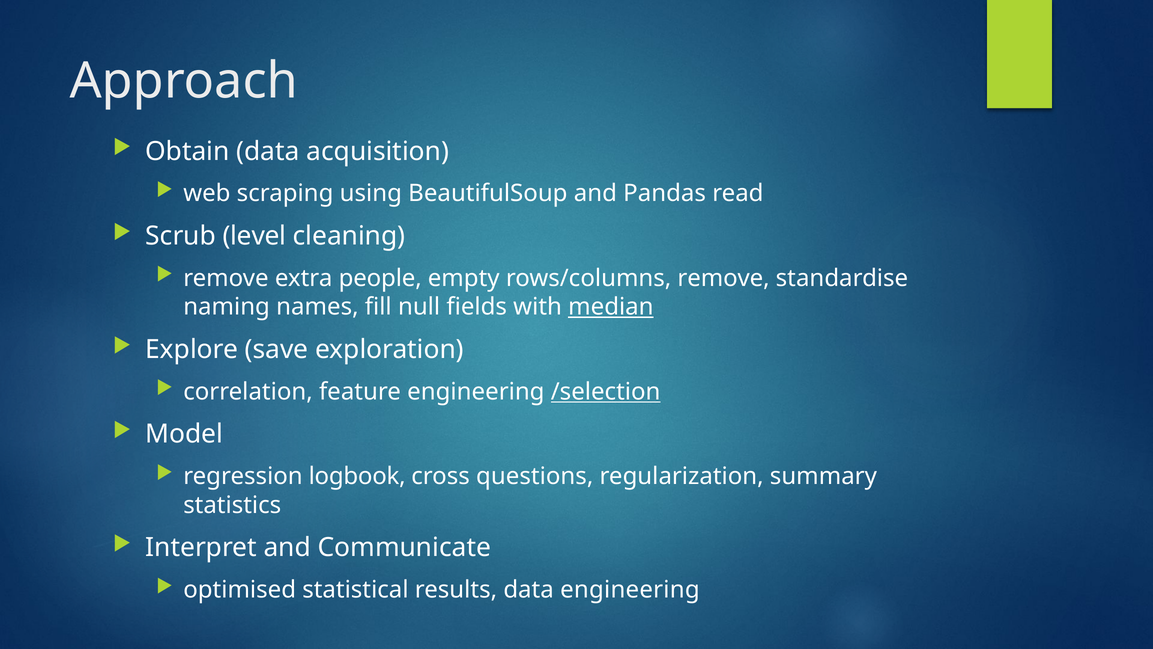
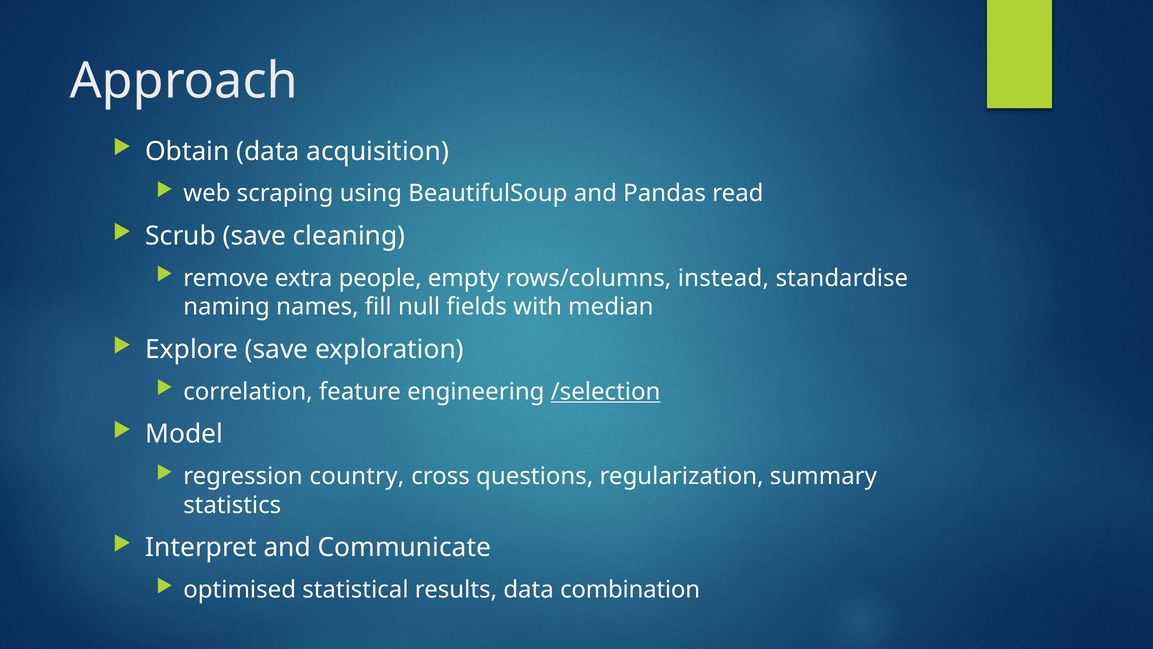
Scrub level: level -> save (254, 236)
rows/columns remove: remove -> instead (723, 278)
median underline: present -> none (611, 307)
logbook: logbook -> country (357, 476)
data engineering: engineering -> combination (630, 589)
